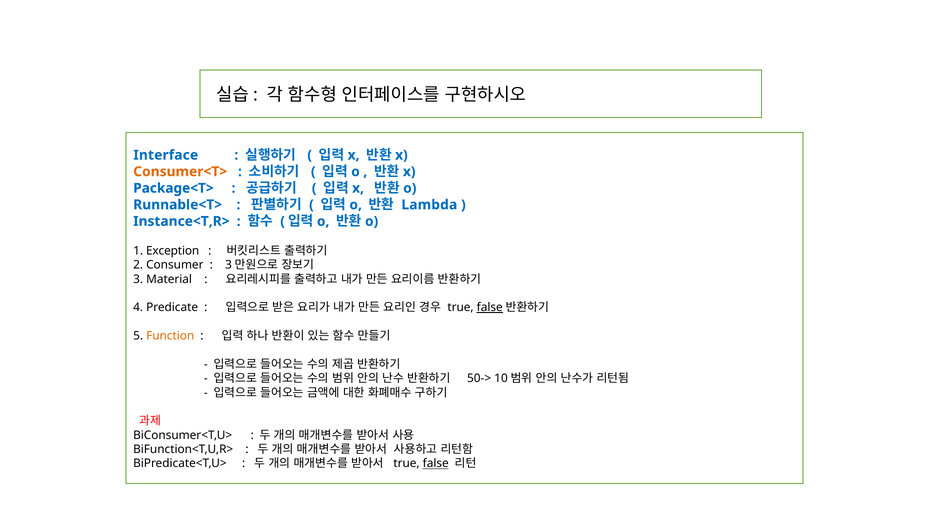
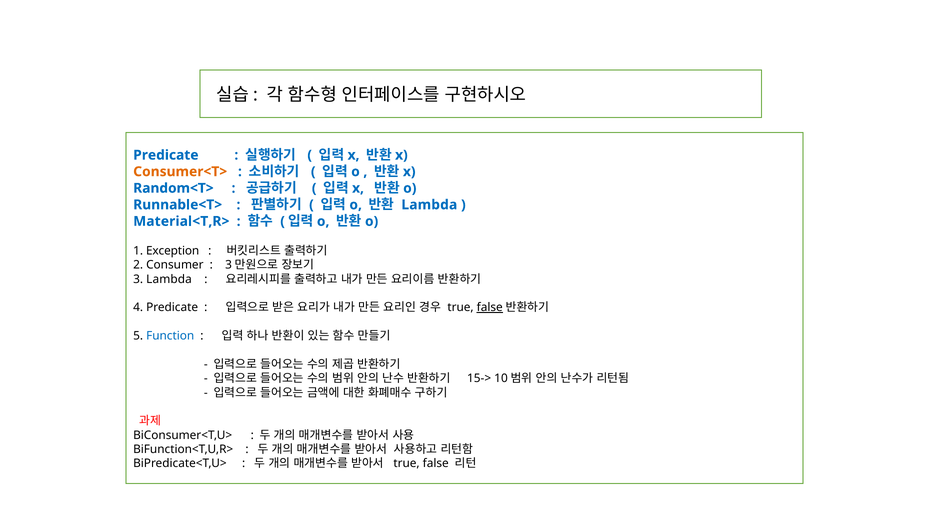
Interface: Interface -> Predicate (166, 155)
Package<T>: Package<T> -> Random<T> (173, 188)
Instance<T,R>: Instance<T,R> -> Material<T,R> (181, 221)
3 Material: Material -> Lambda (169, 279)
Function colour: orange -> blue (170, 336)
50->: 50-> -> 15-> (479, 379)
false underline: present -> none (436, 464)
